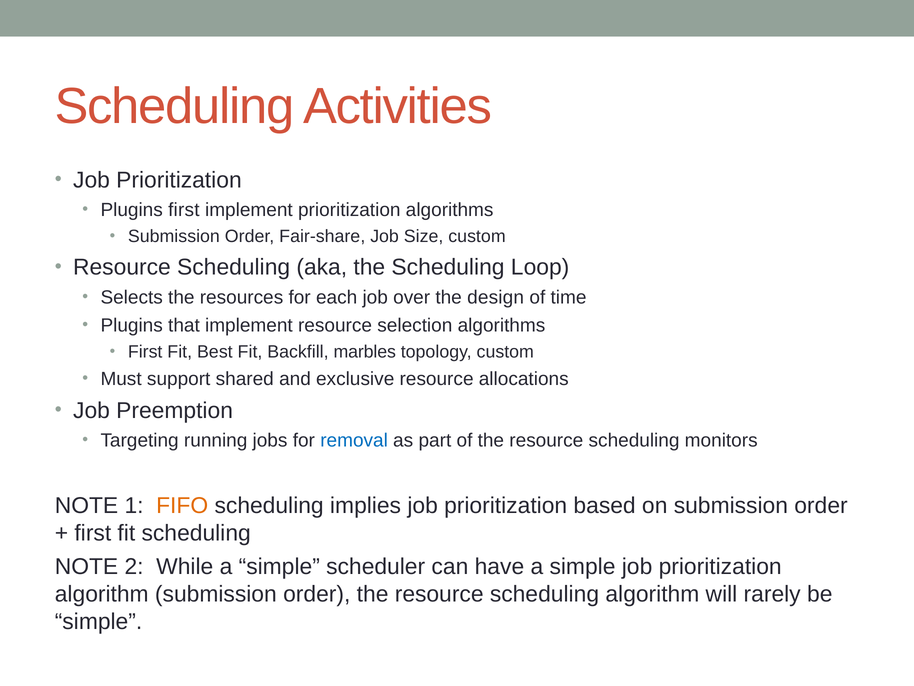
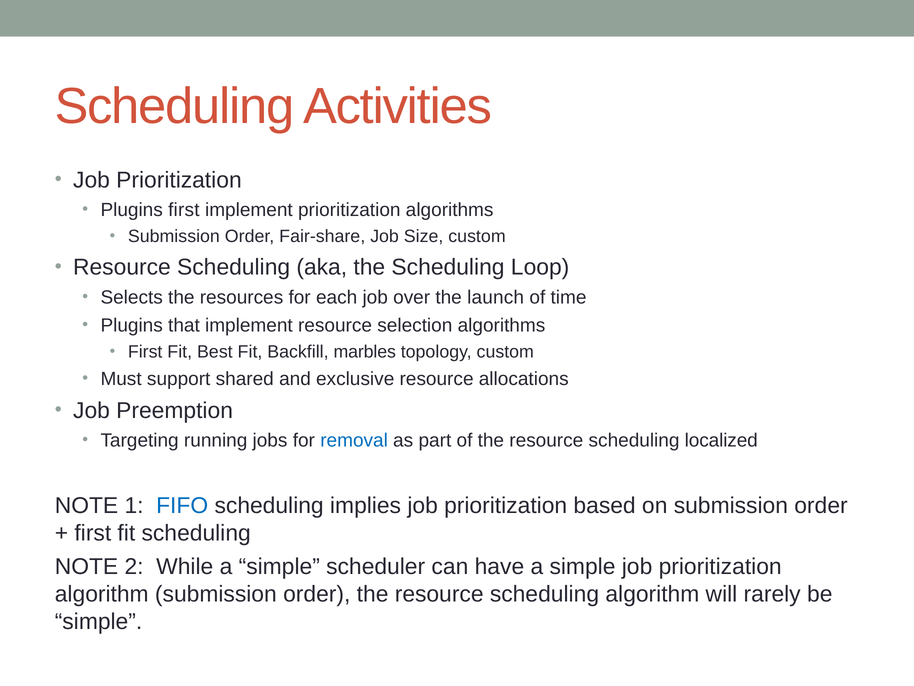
design: design -> launch (496, 297)
monitors: monitors -> localized (721, 440)
FIFO colour: orange -> blue (182, 505)
